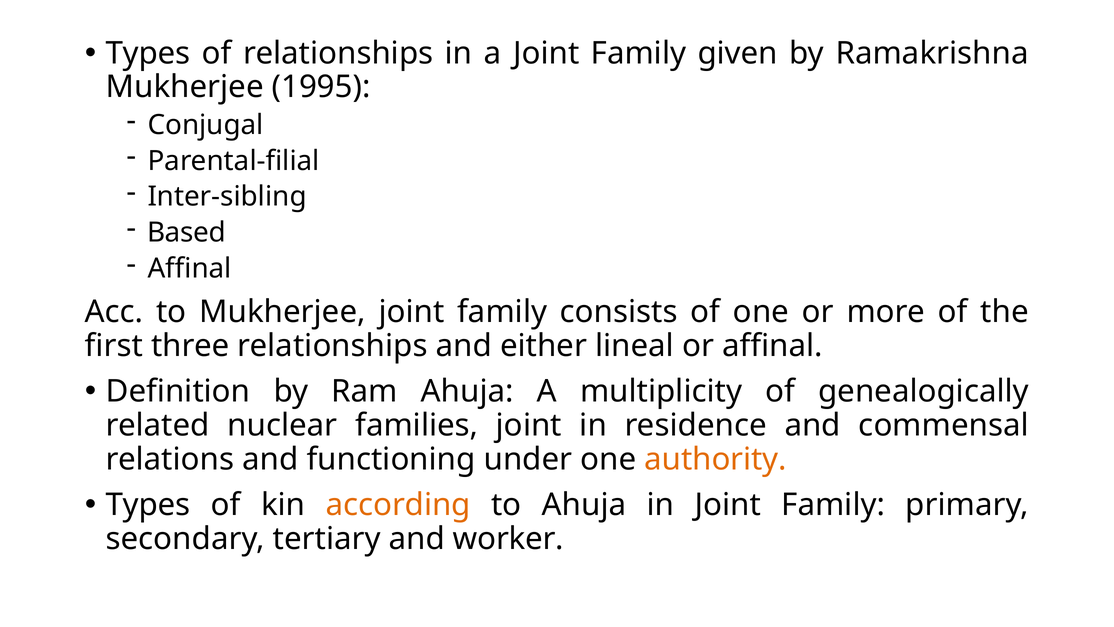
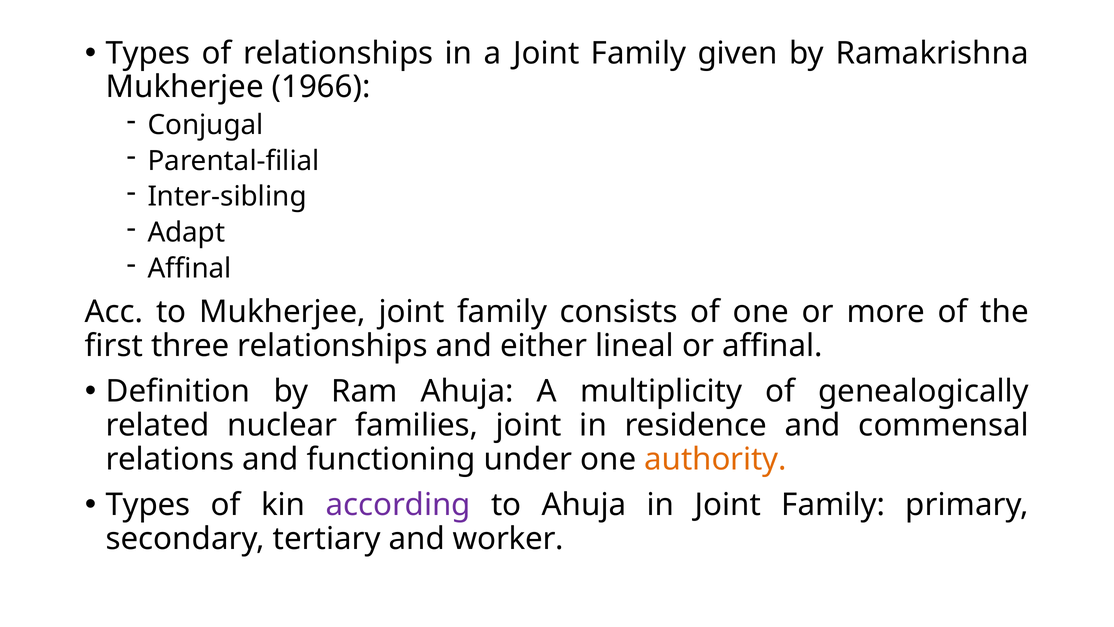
1995: 1995 -> 1966 (321, 87)
Based: Based -> Adapt (186, 232)
according colour: orange -> purple (398, 504)
